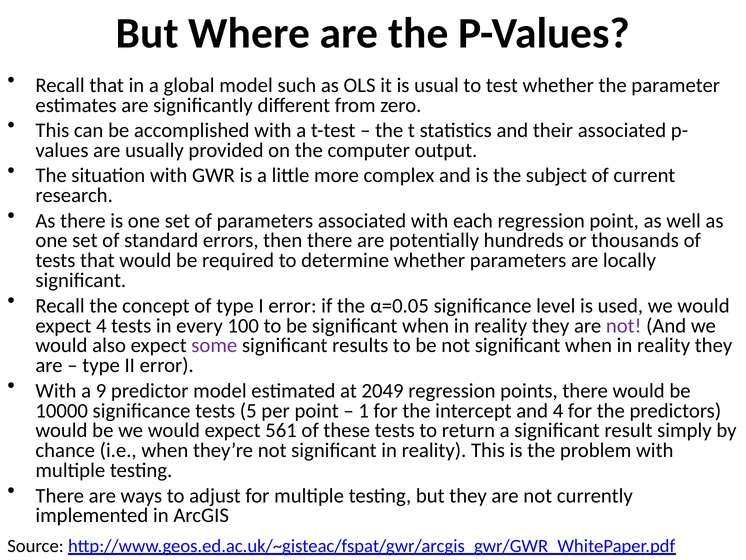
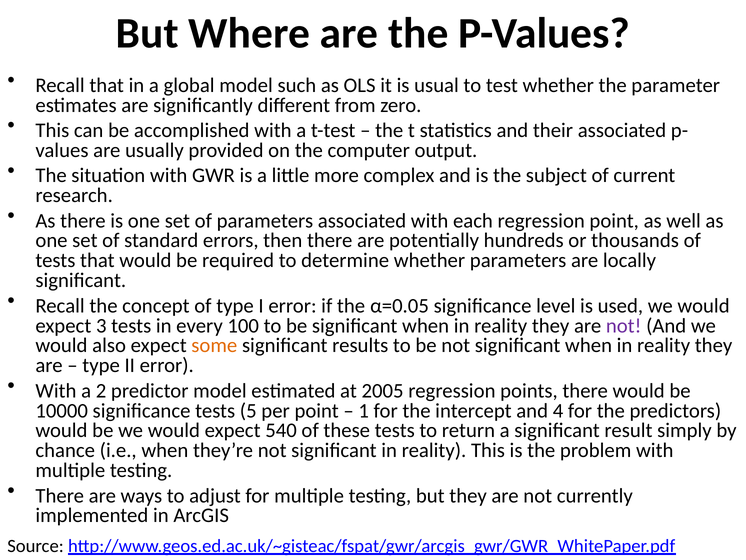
expect 4: 4 -> 3 (101, 325)
some colour: purple -> orange (214, 345)
9: 9 -> 2 (101, 390)
2049: 2049 -> 2005 (383, 390)
561: 561 -> 540 (281, 430)
